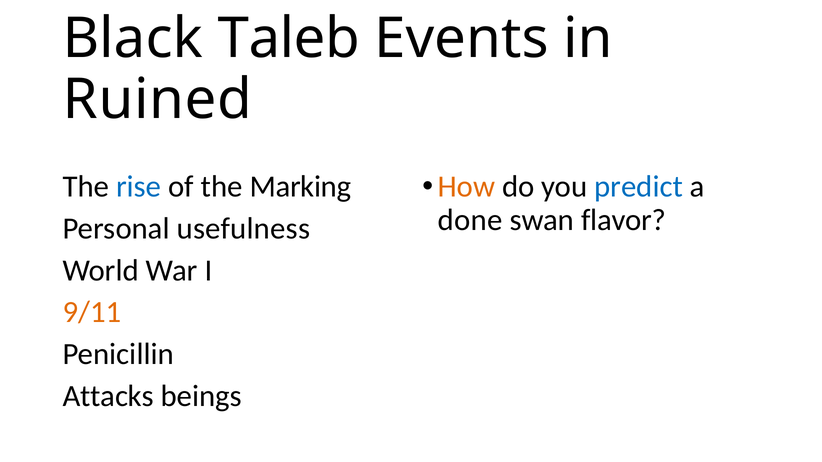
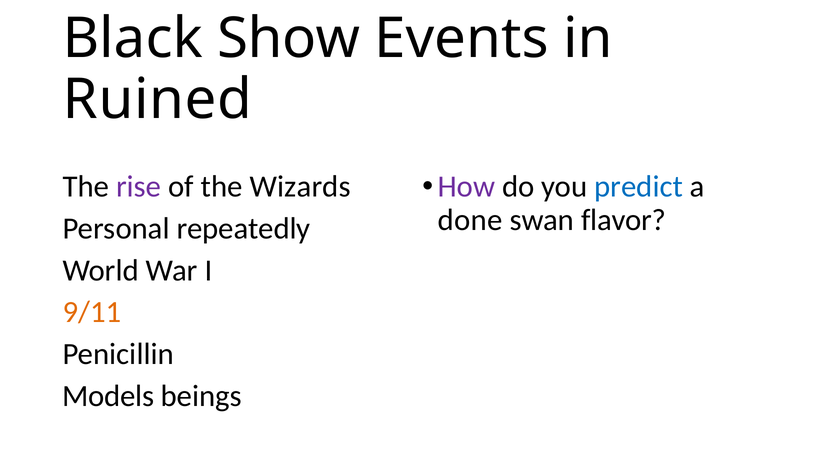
Taleb: Taleb -> Show (289, 38)
How colour: orange -> purple (466, 187)
rise colour: blue -> purple (139, 187)
Marking: Marking -> Wizards (300, 187)
usefulness: usefulness -> repeatedly (244, 229)
Attacks: Attacks -> Models (108, 396)
